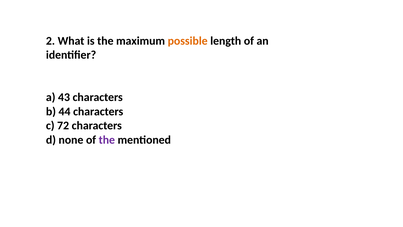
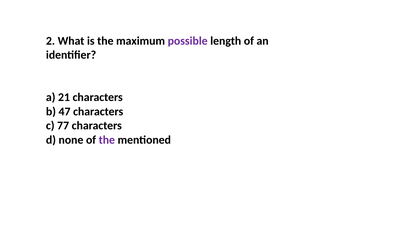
possible colour: orange -> purple (188, 41)
43: 43 -> 21 (64, 97)
44: 44 -> 47 (65, 111)
72: 72 -> 77 (63, 126)
